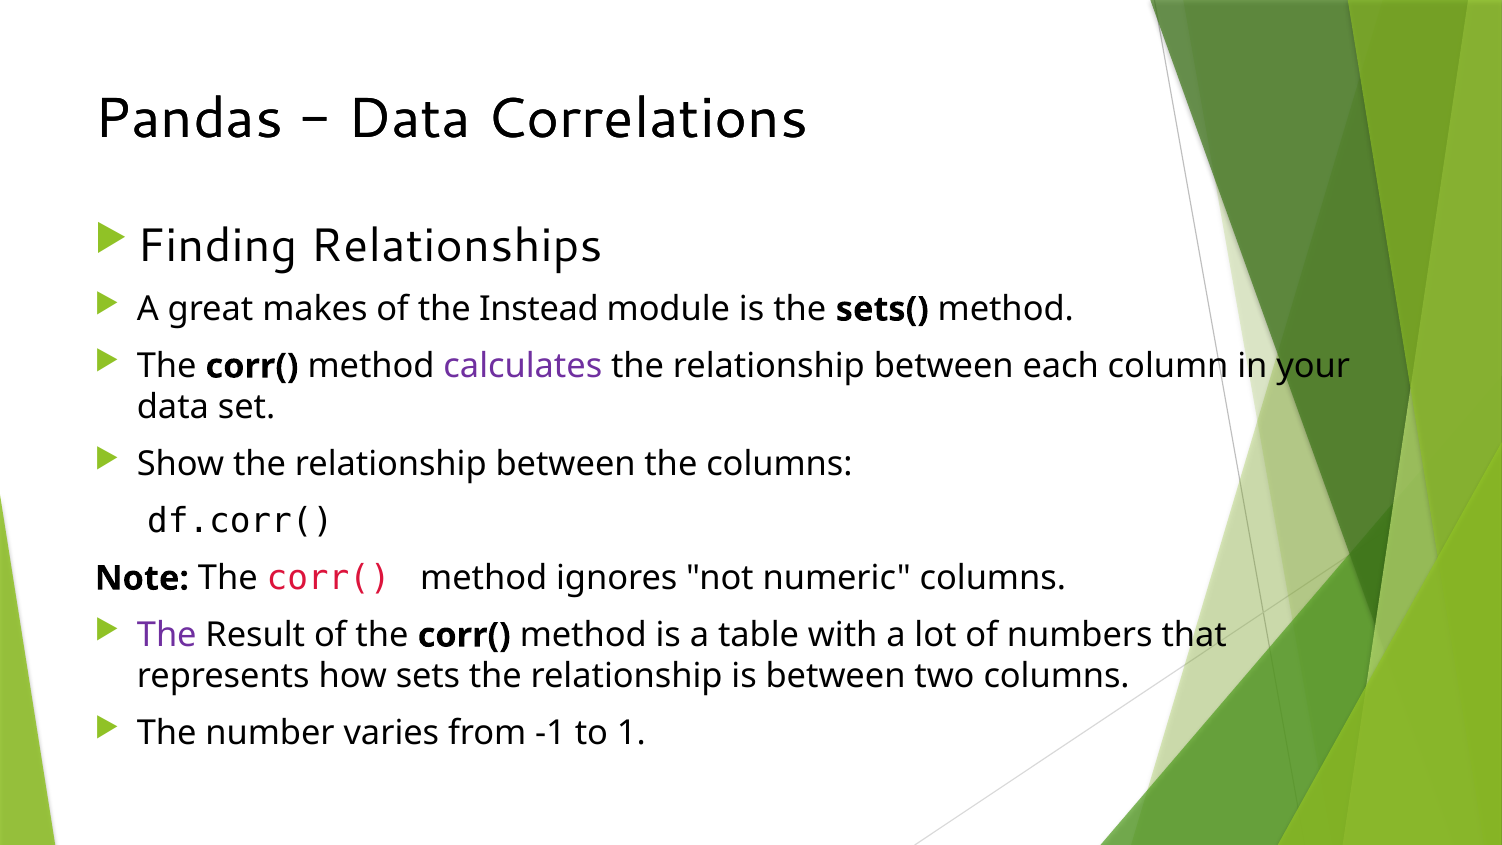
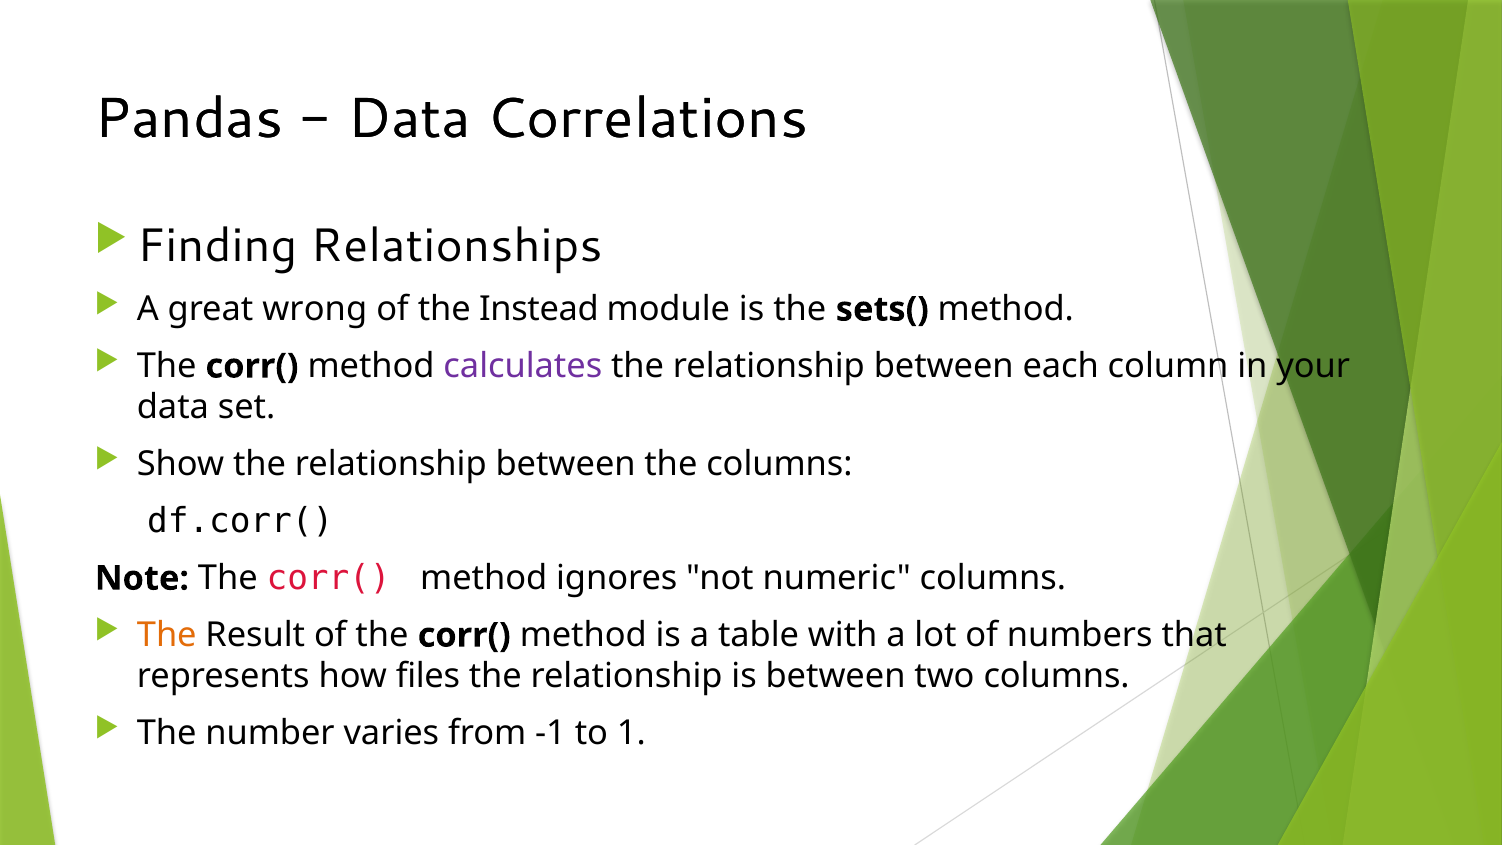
makes: makes -> wrong (315, 309)
The colour: purple -> orange (167, 635)
sets: sets -> files (428, 677)
